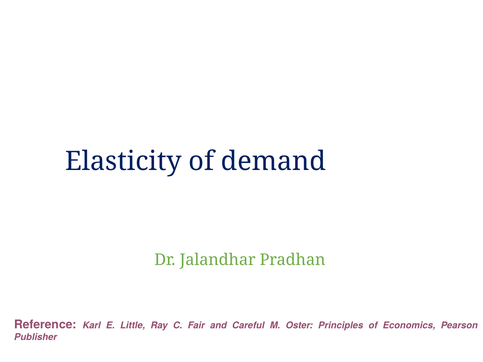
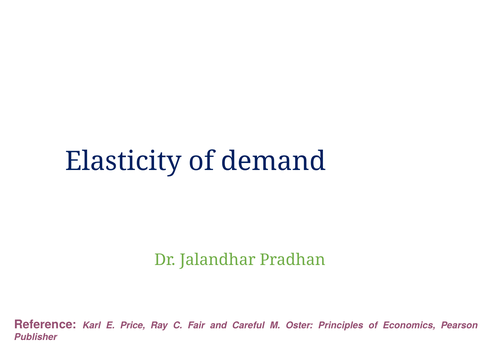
Little: Little -> Price (133, 326)
